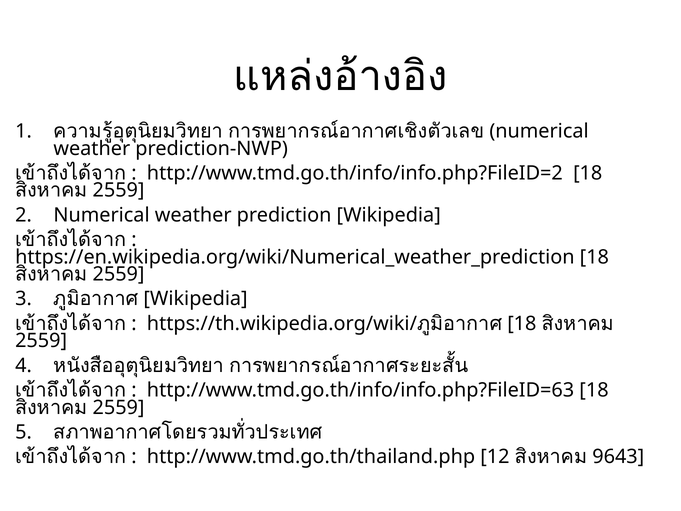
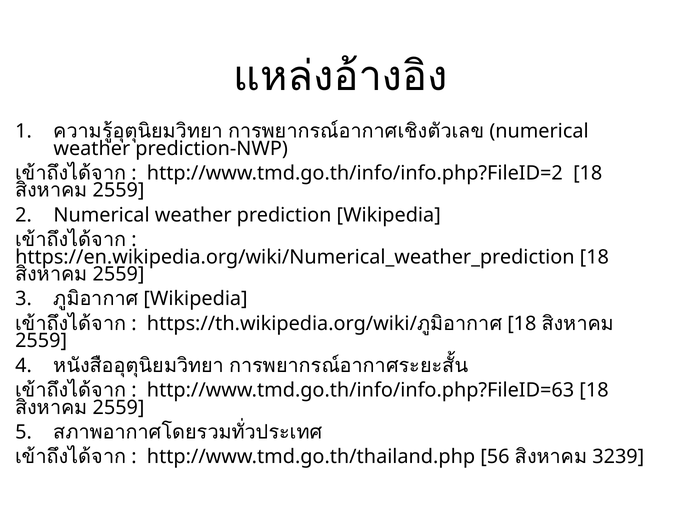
12: 12 -> 56 (495, 457)
9643: 9643 -> 3239 (618, 457)
